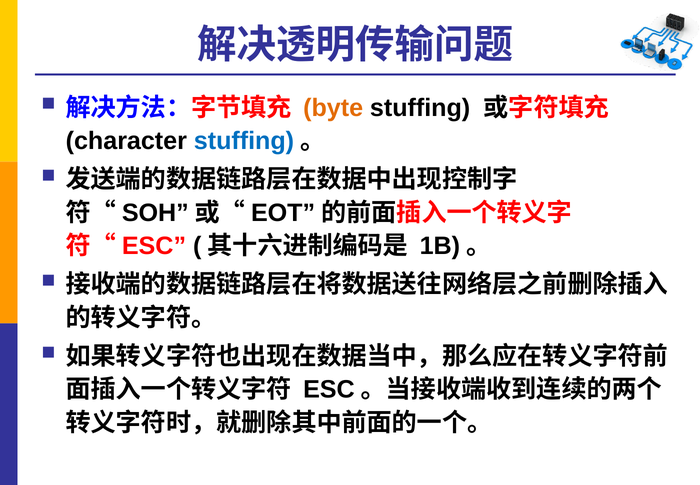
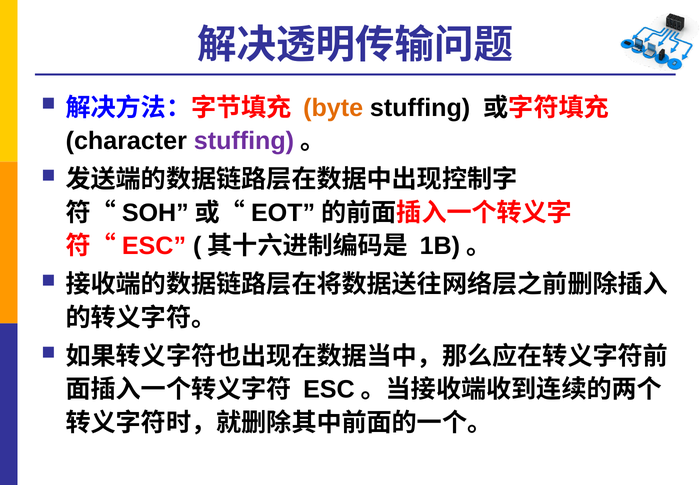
stuffing colour: blue -> purple (244, 141)
